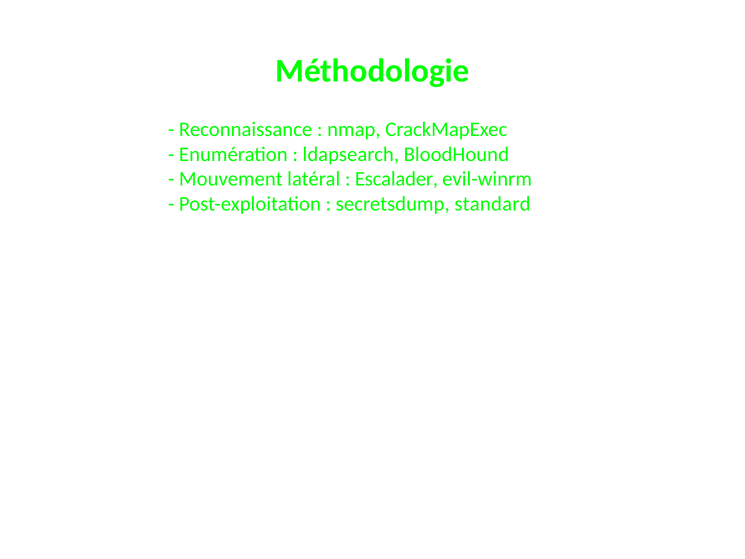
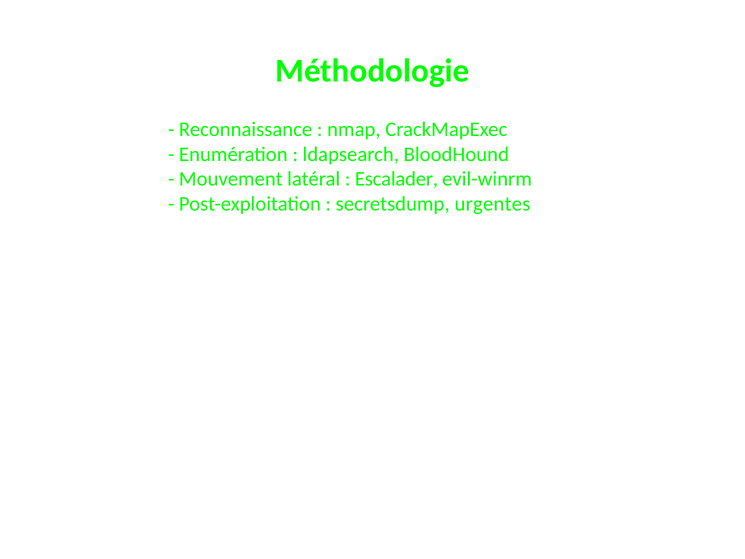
standard: standard -> urgentes (492, 204)
